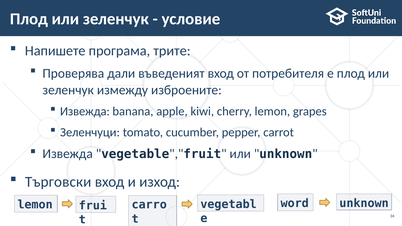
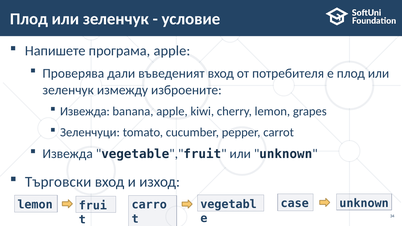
програма трите: трите -> apple (172, 51)
word: word -> casе (295, 203)
